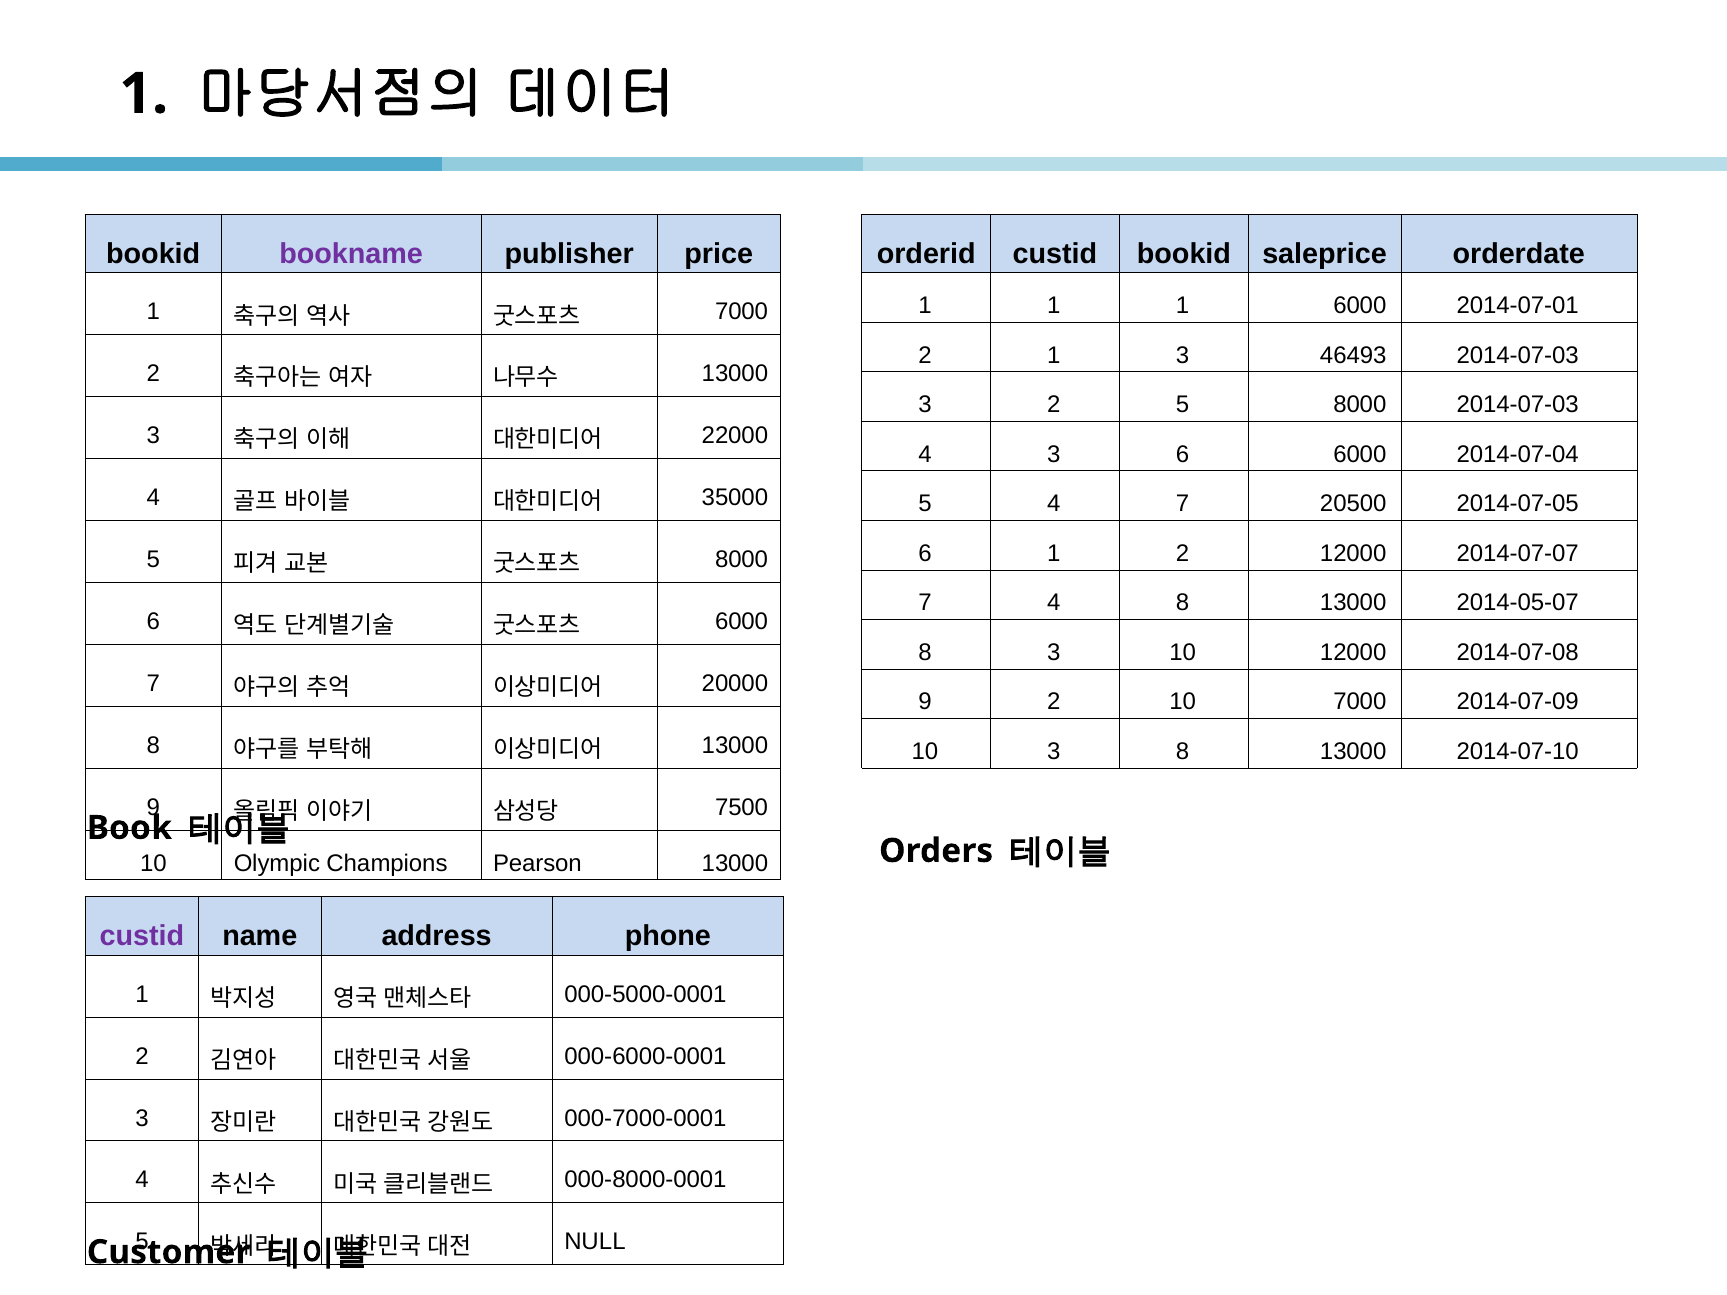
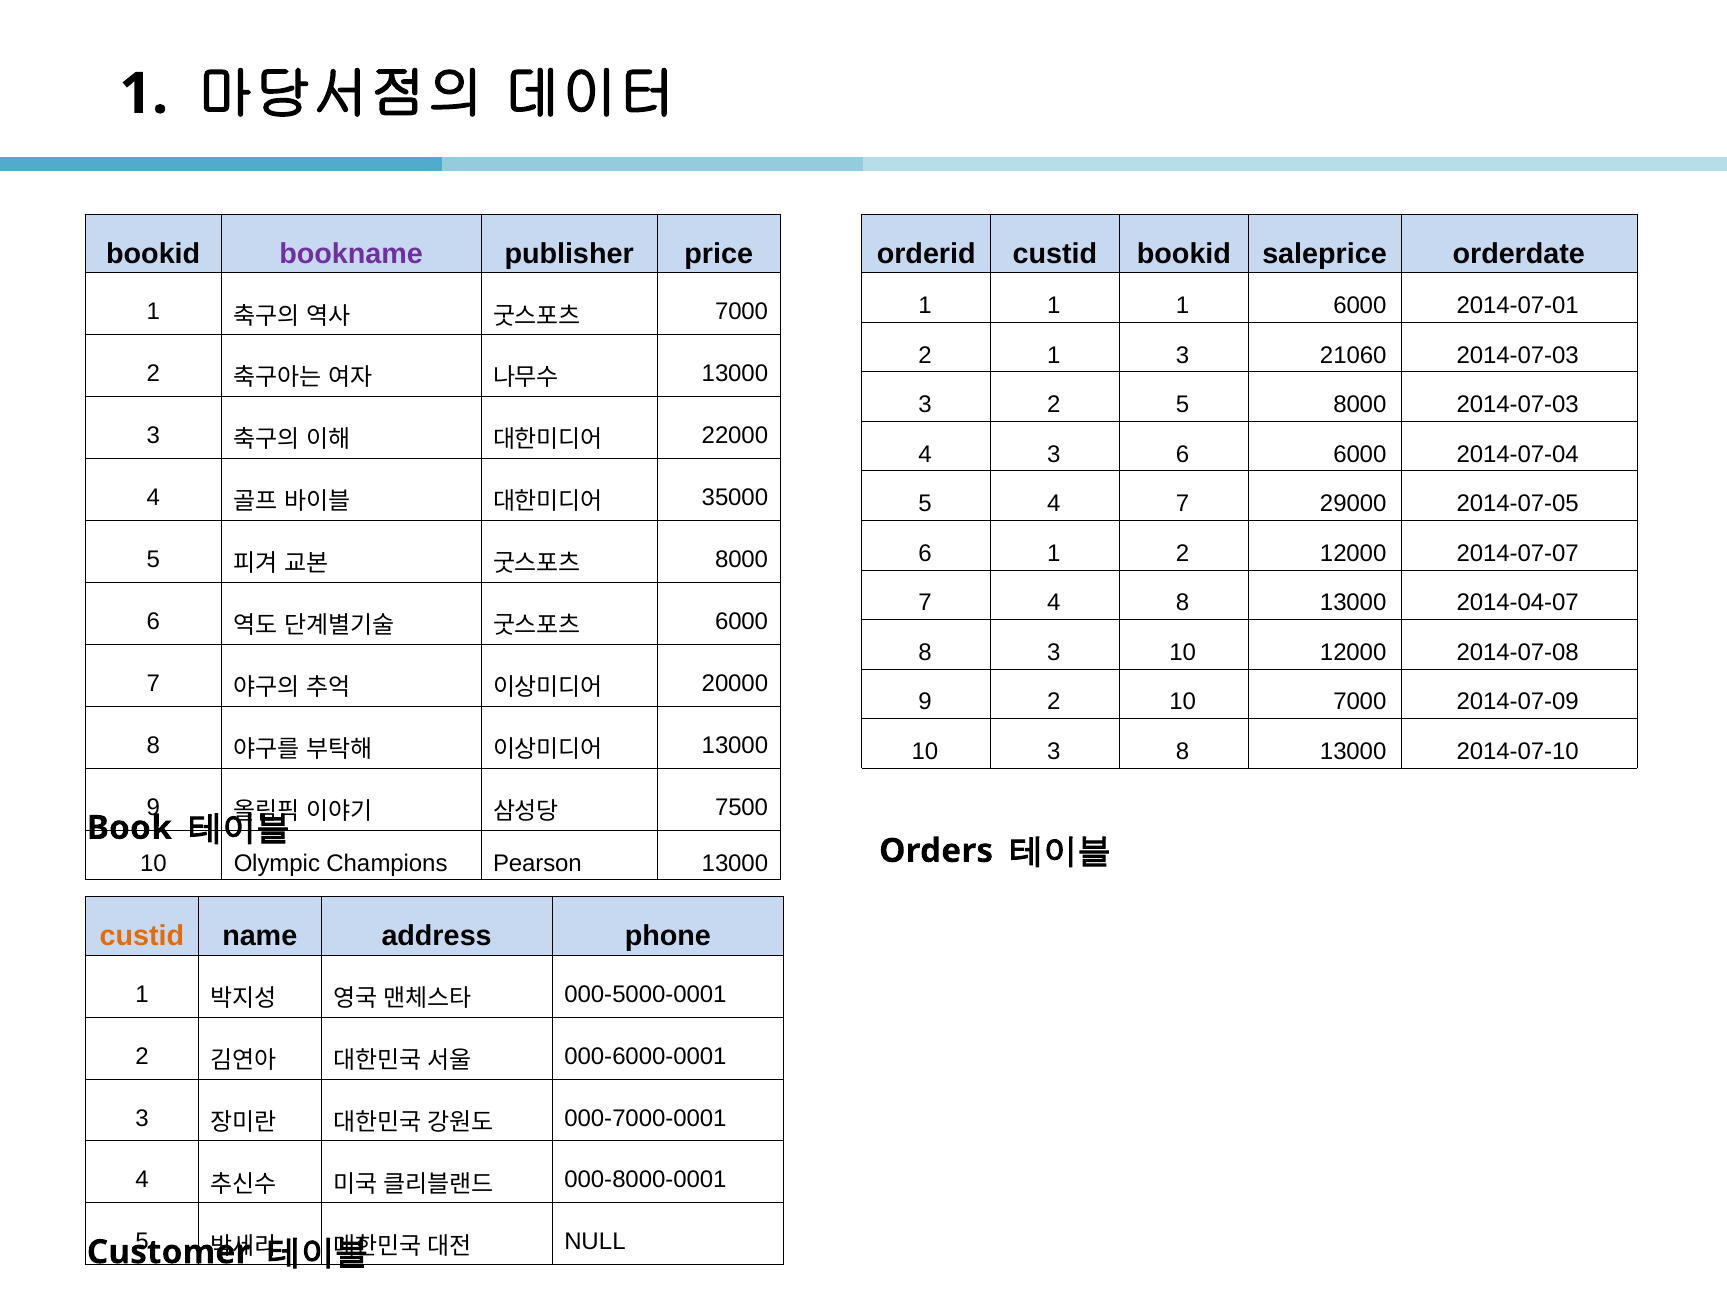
46493: 46493 -> 21060 (1353, 355)
20500: 20500 -> 29000 (1353, 504)
2014-05-07: 2014-05-07 -> 2014-04-07 (1518, 603)
custid colour: purple -> orange (142, 936)
